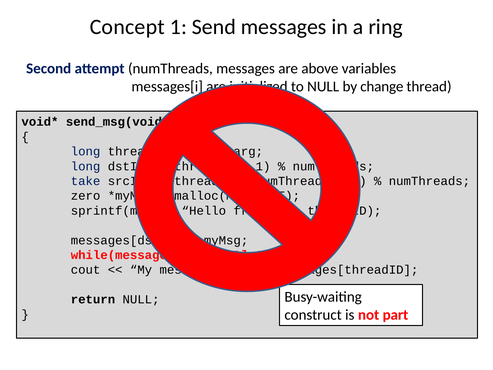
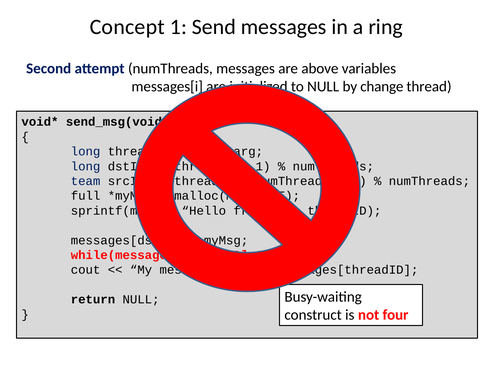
take: take -> team (86, 181)
zero: zero -> full (86, 196)
part: part -> four (395, 315)
